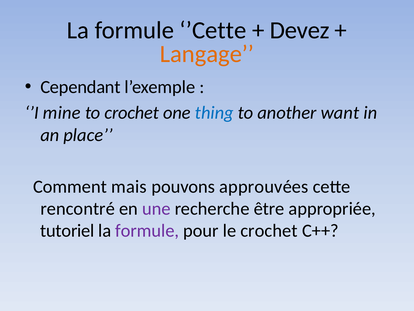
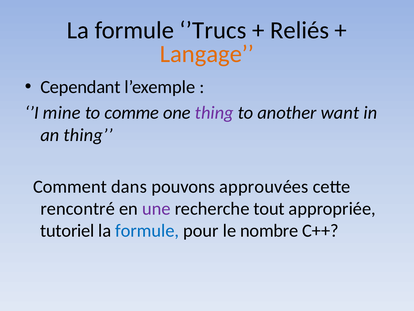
’Cette: ’Cette -> ’Trucs (213, 30)
Devez: Devez -> Reliés (300, 30)
to crochet: crochet -> comme (132, 113)
thing colour: blue -> purple (214, 113)
an place: place -> thing (88, 135)
mais: mais -> dans (129, 186)
être: être -> tout (269, 208)
formule colour: purple -> blue (147, 231)
le crochet: crochet -> nombre (269, 231)
